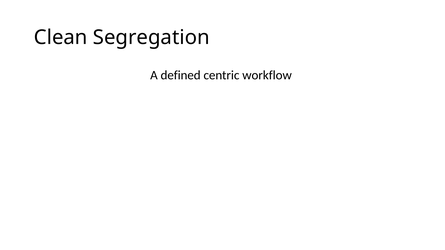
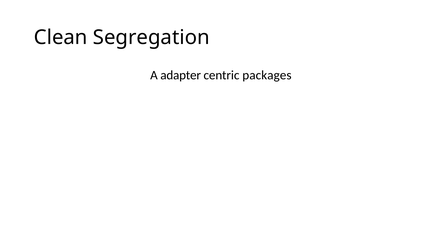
defined: defined -> adapter (181, 75)
workflow: workflow -> packages (267, 75)
